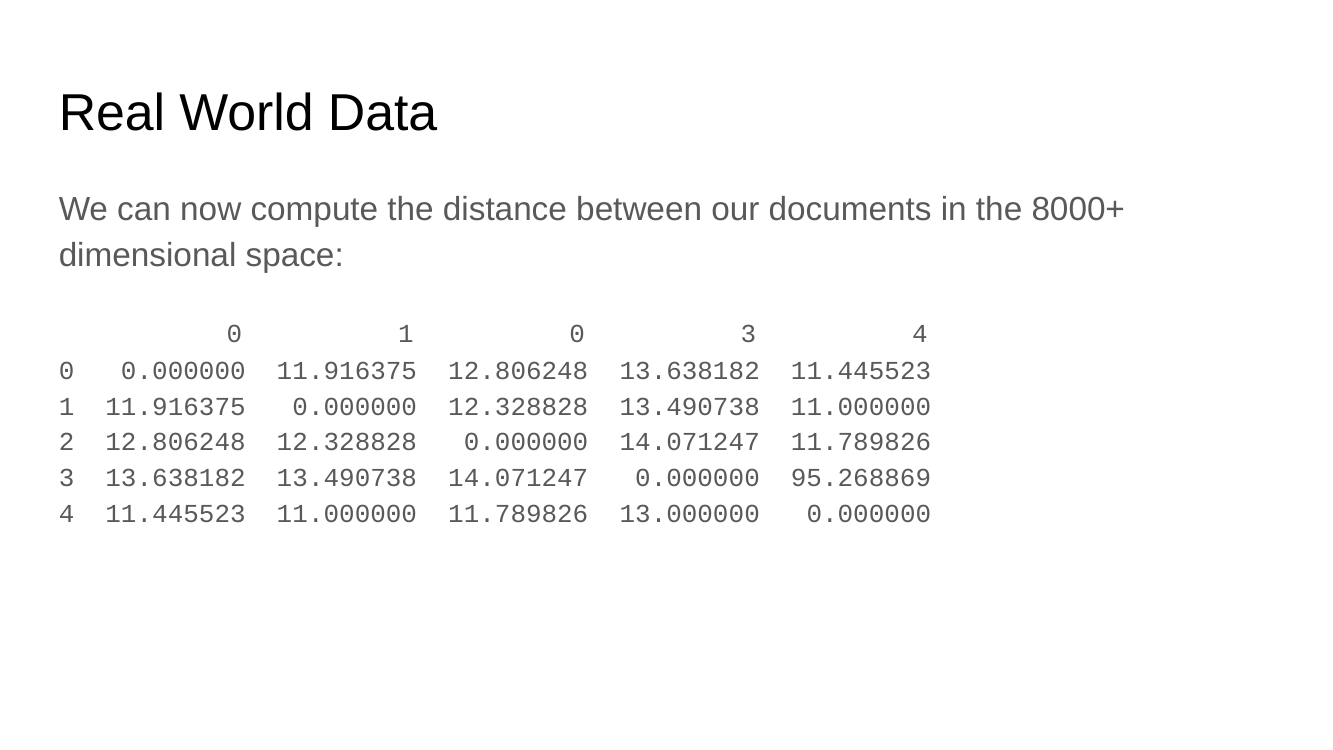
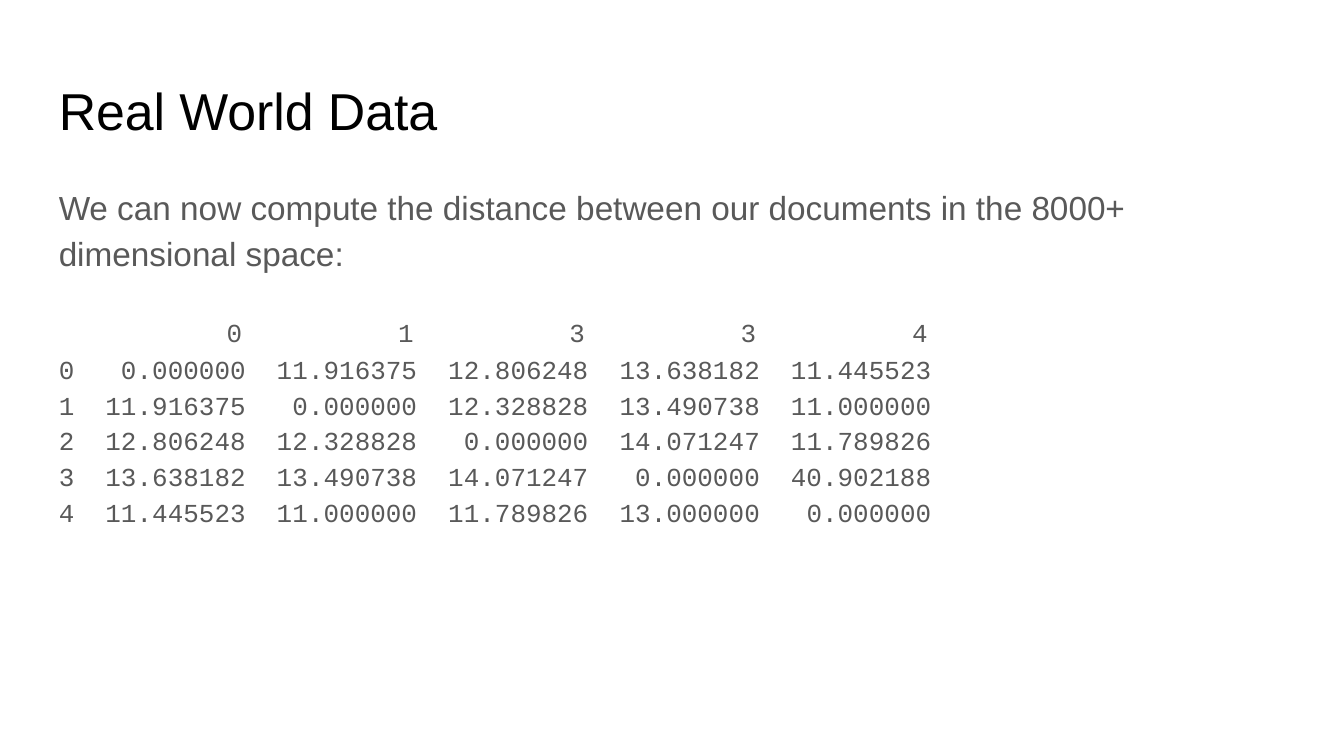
1 0: 0 -> 3 (577, 334)
95.268869: 95.268869 -> 40.902188 (861, 478)
